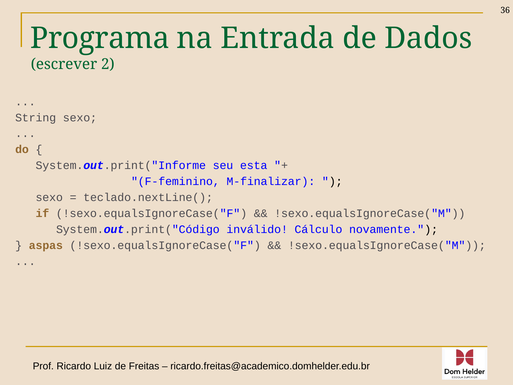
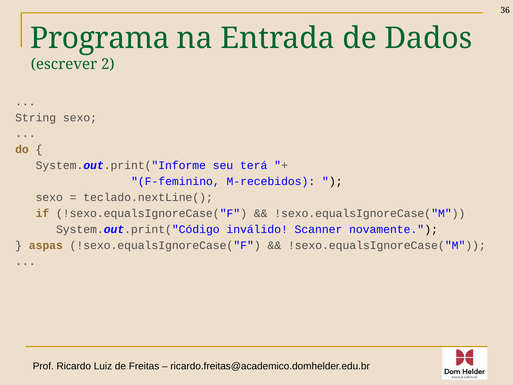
esta: esta -> terá (254, 165)
M-finalizar: M-finalizar -> M-recebidos (271, 181)
Cálculo: Cálculo -> Scanner (318, 229)
